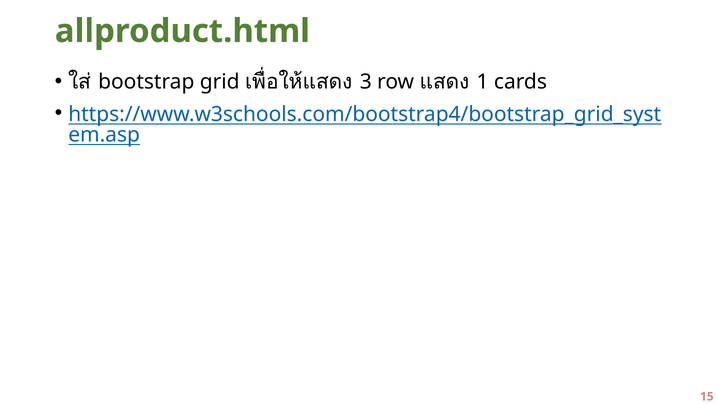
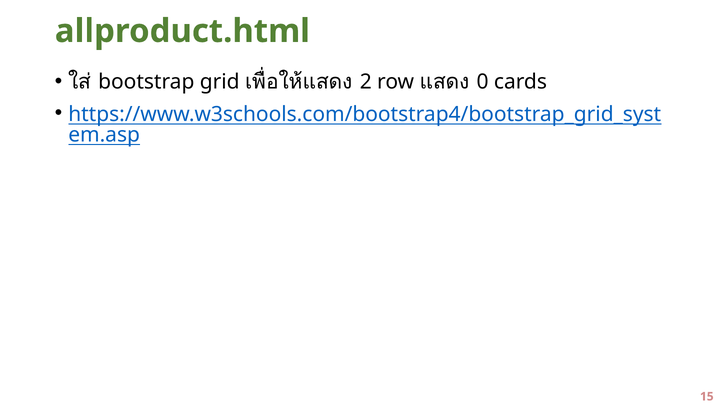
3: 3 -> 2 (366, 82)
1: 1 -> 0 (483, 82)
